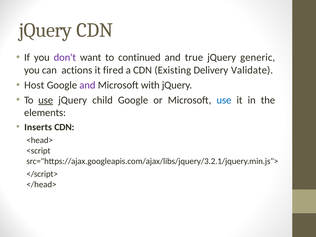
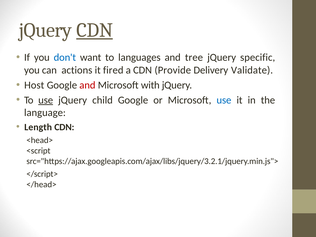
CDN underline: none -> present (95, 30)
don't colour: purple -> blue (65, 58)
continued: continued -> languages (139, 58)
true: true -> tree (194, 58)
generic: generic -> specific (258, 58)
Existing: Existing -> Provide (173, 70)
and colour: purple -> red (87, 85)
elements: elements -> language (45, 113)
Inserts: Inserts -> Length (38, 127)
